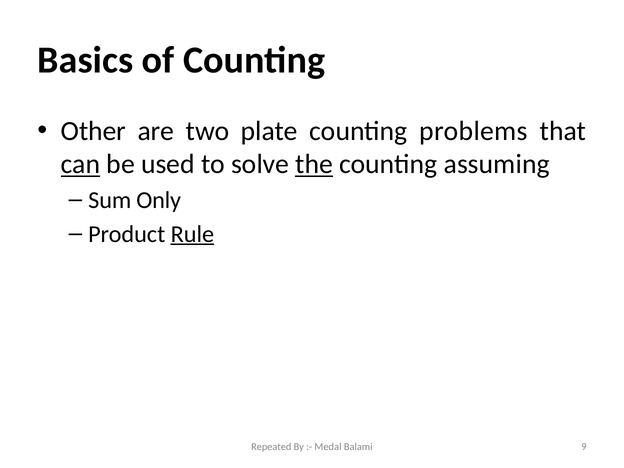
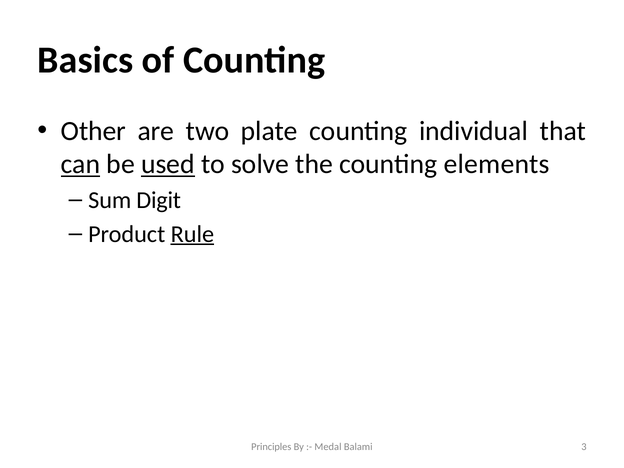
problems: problems -> individual (474, 131)
used underline: none -> present (168, 164)
the underline: present -> none (314, 164)
assuming: assuming -> elements (497, 164)
Only: Only -> Digit (159, 200)
Repeated: Repeated -> Principles (271, 447)
9: 9 -> 3 (584, 447)
